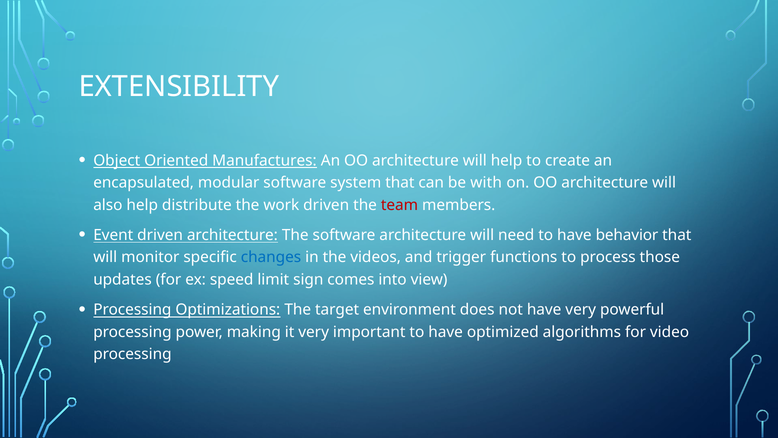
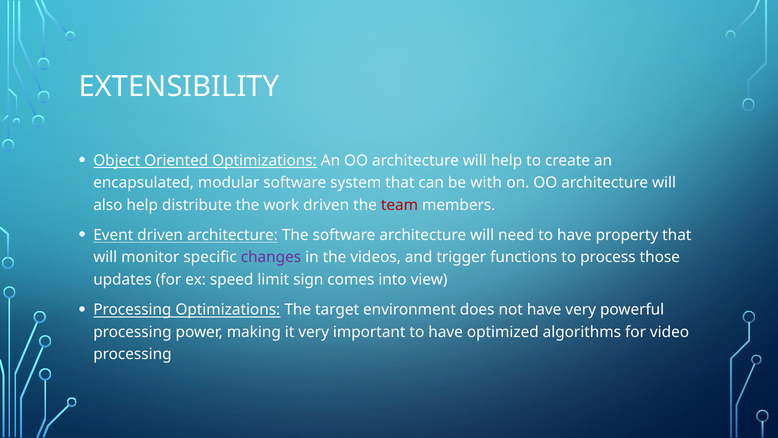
Oriented Manufactures: Manufactures -> Optimizations (264, 160)
behavior: behavior -> property (627, 235)
changes colour: blue -> purple (271, 257)
